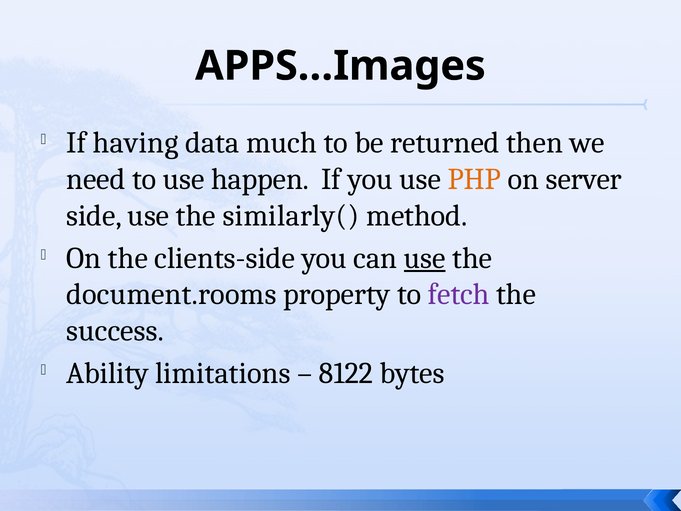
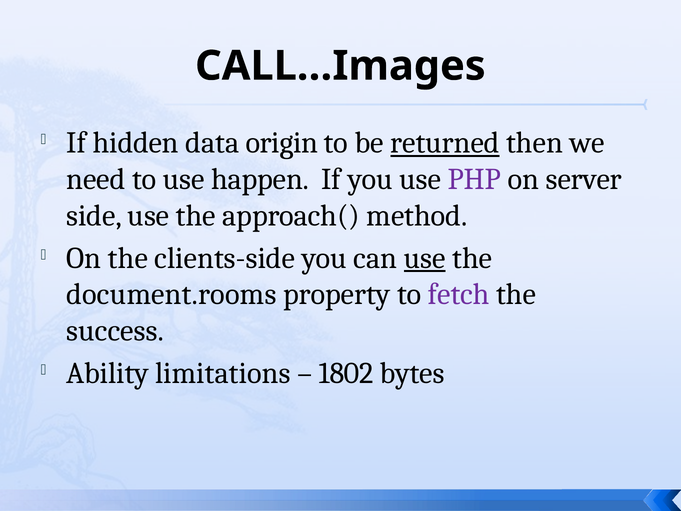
APPS…Images: APPS…Images -> CALL…Images (340, 66)
having: having -> hidden (136, 143)
much: much -> origin (282, 143)
returned underline: none -> present (445, 143)
PHP colour: orange -> purple (474, 179)
similarly(: similarly( -> approach( (291, 216)
8122: 8122 -> 1802 (346, 373)
